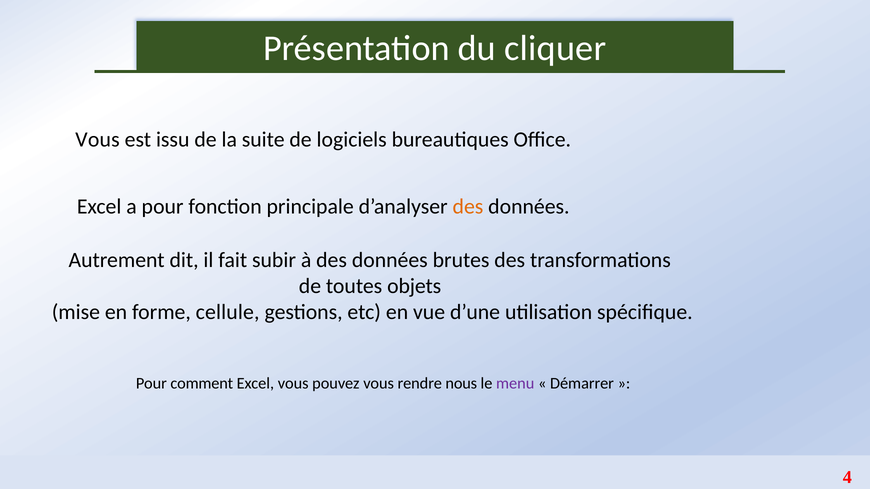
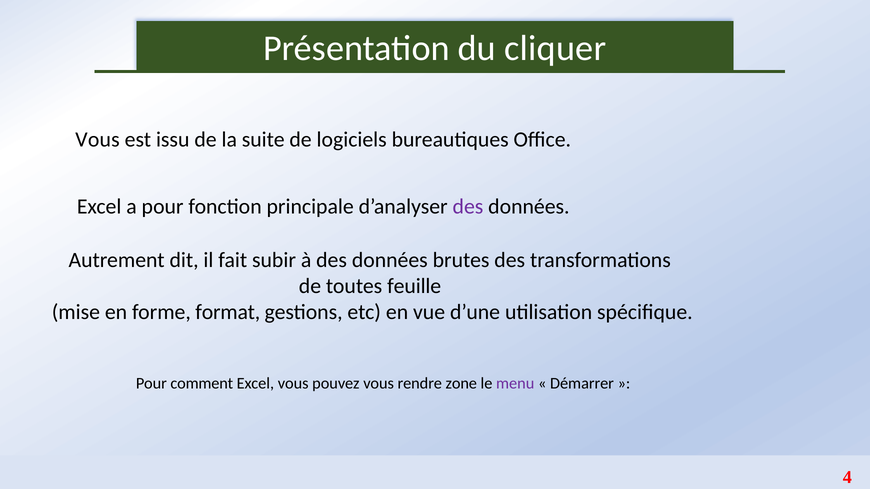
des colour: orange -> purple (468, 207)
objets: objets -> feuille (414, 286)
cellule: cellule -> format (228, 312)
nous: nous -> zone (461, 384)
